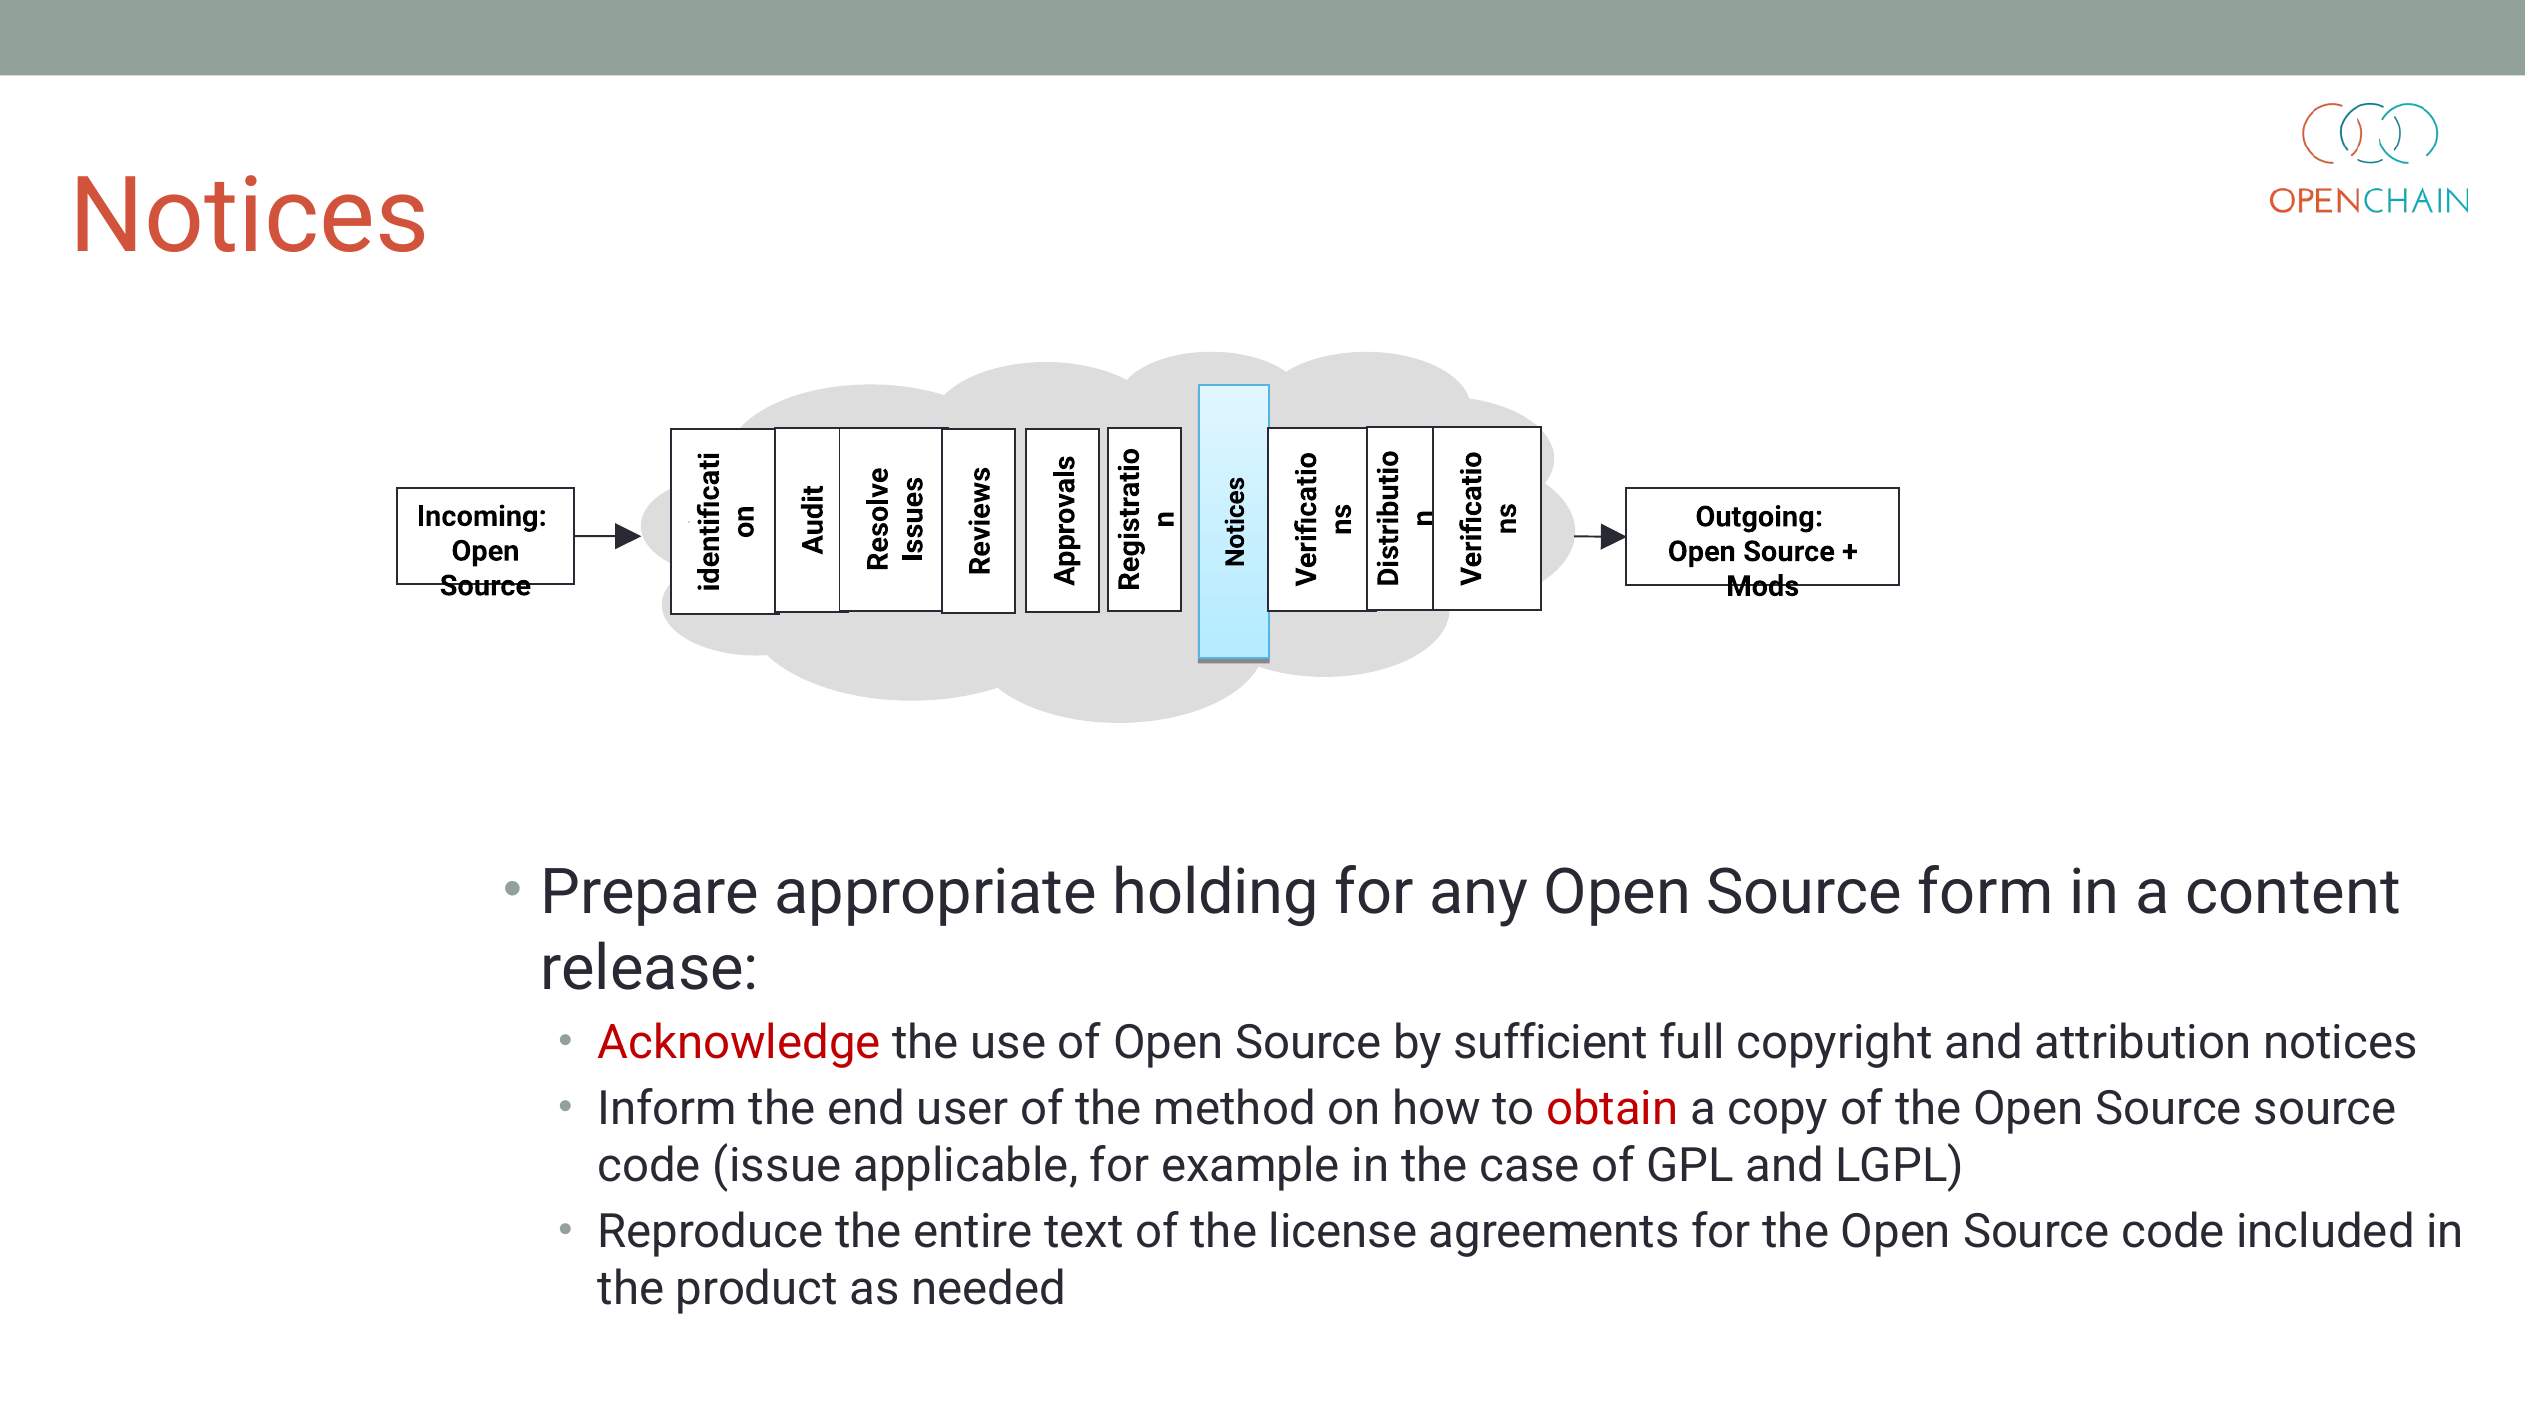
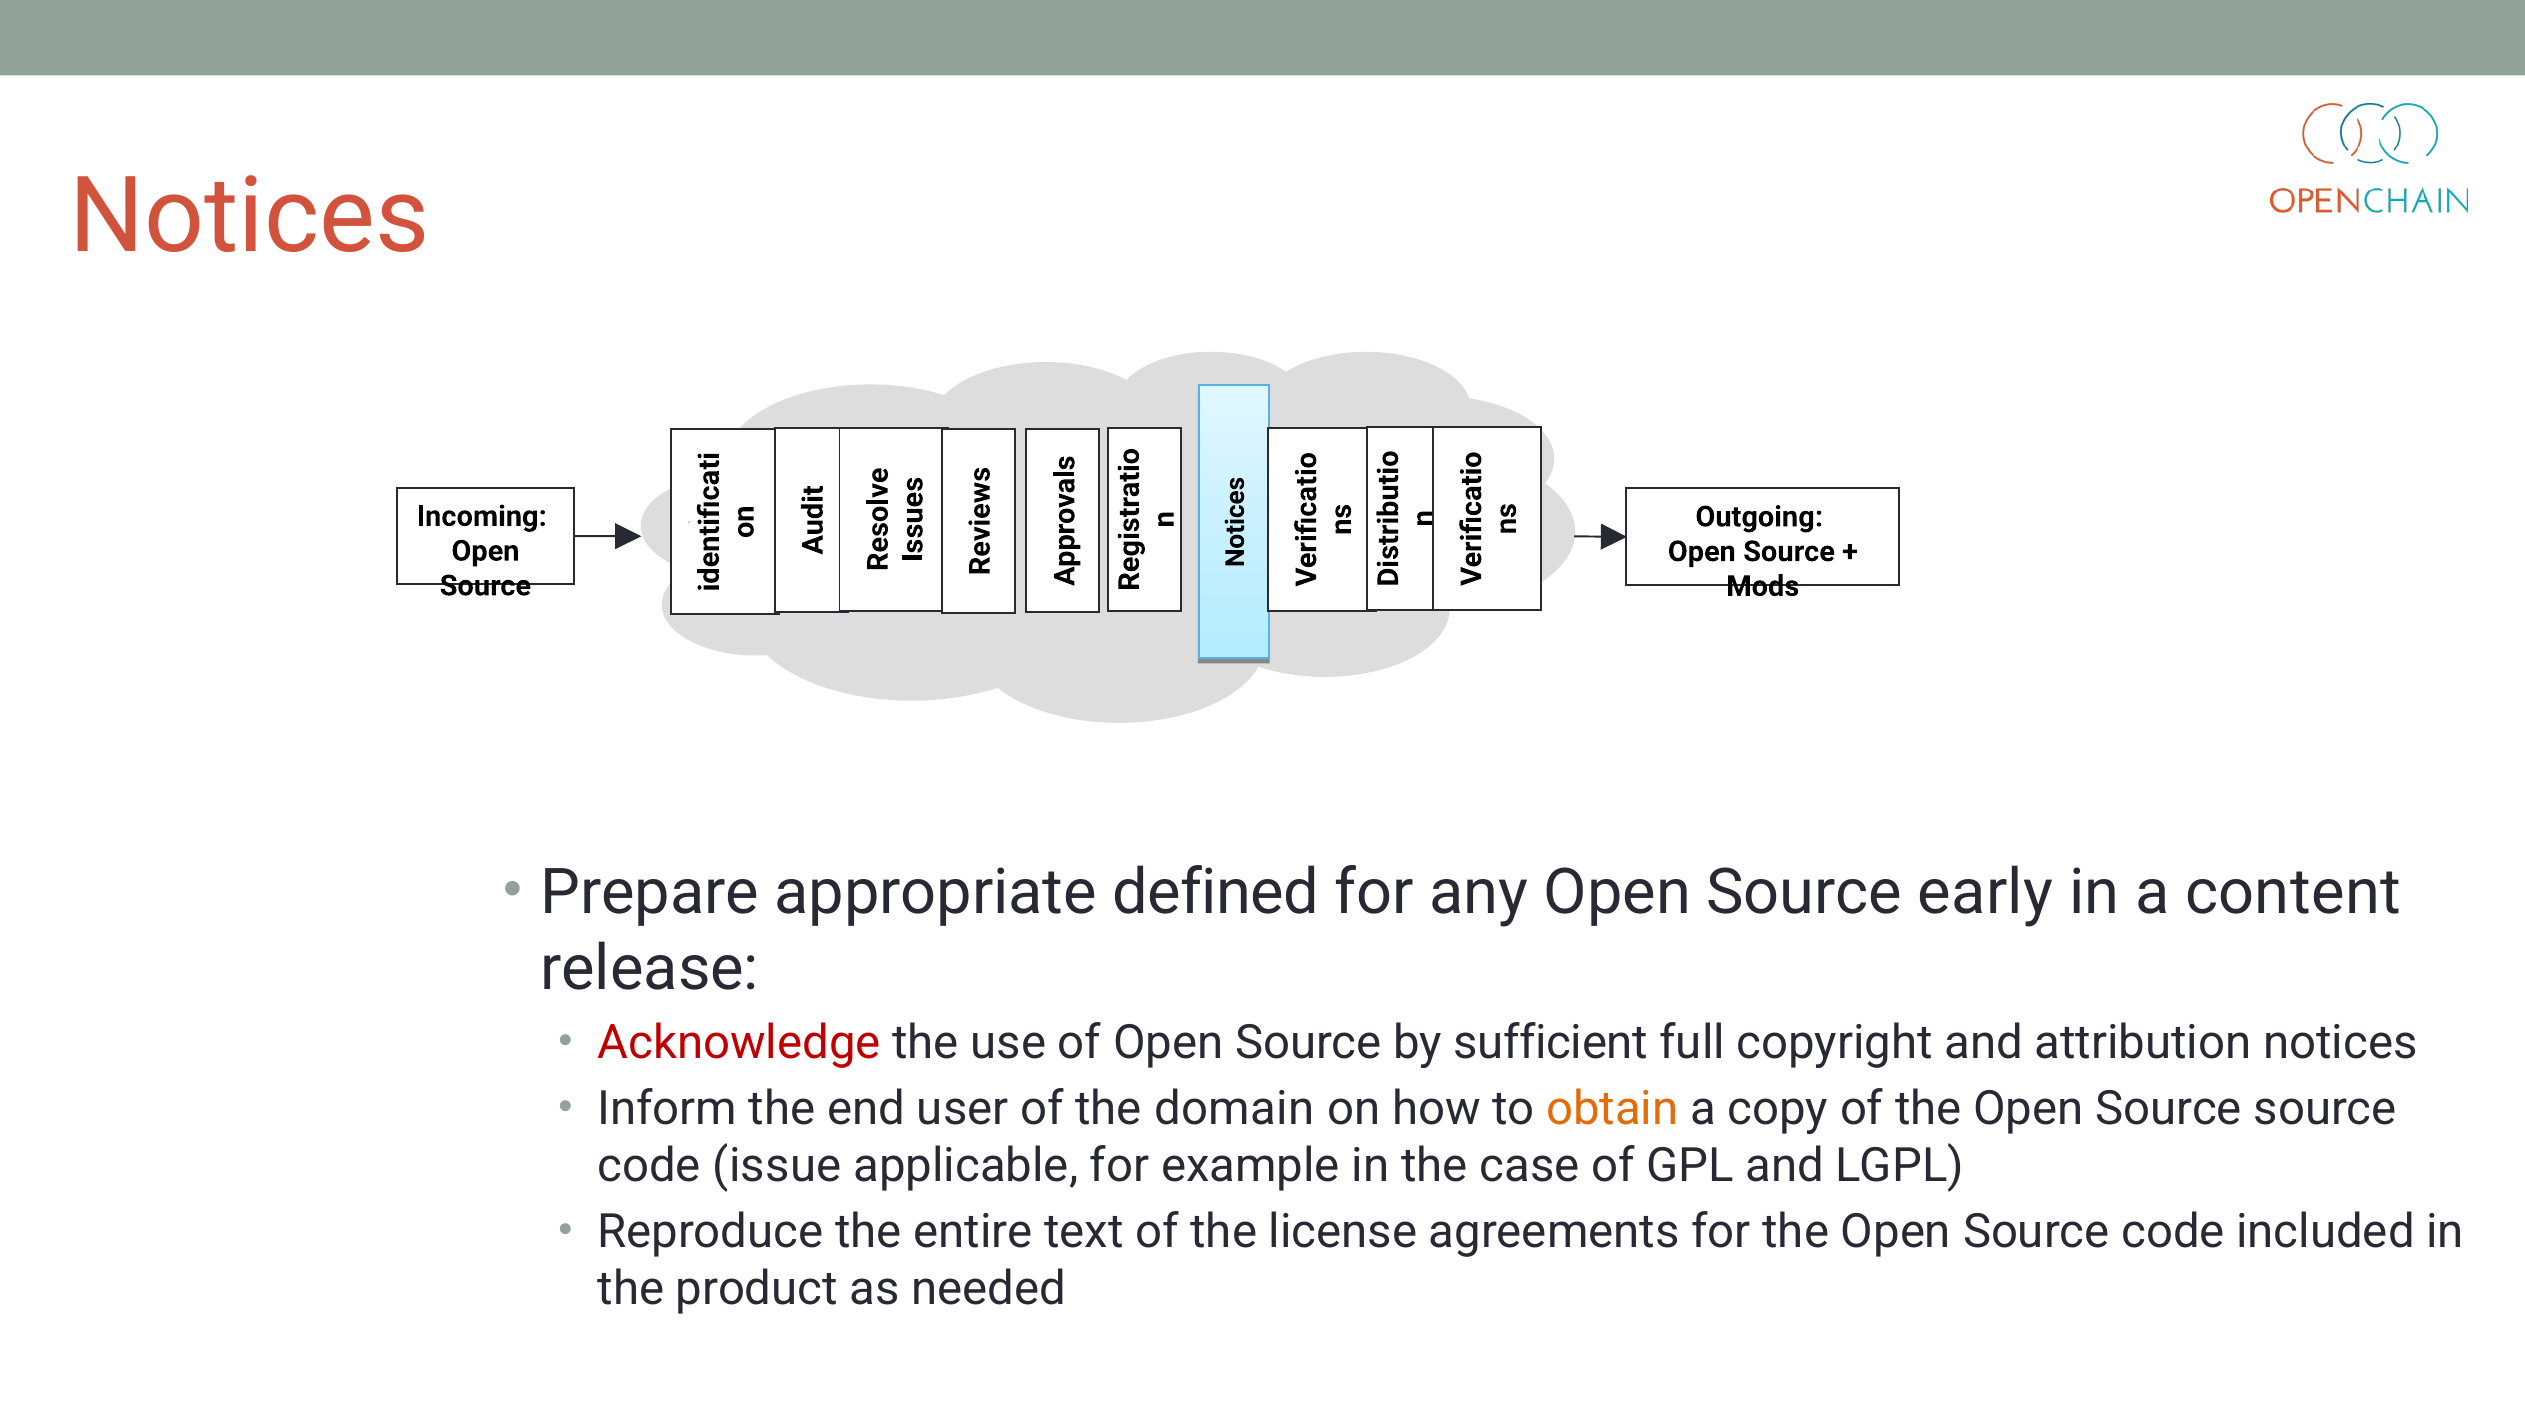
holding: holding -> defined (1216, 893)
form: form -> early (1986, 893)
method: method -> domain (1235, 1109)
obtain colour: red -> orange (1612, 1109)
